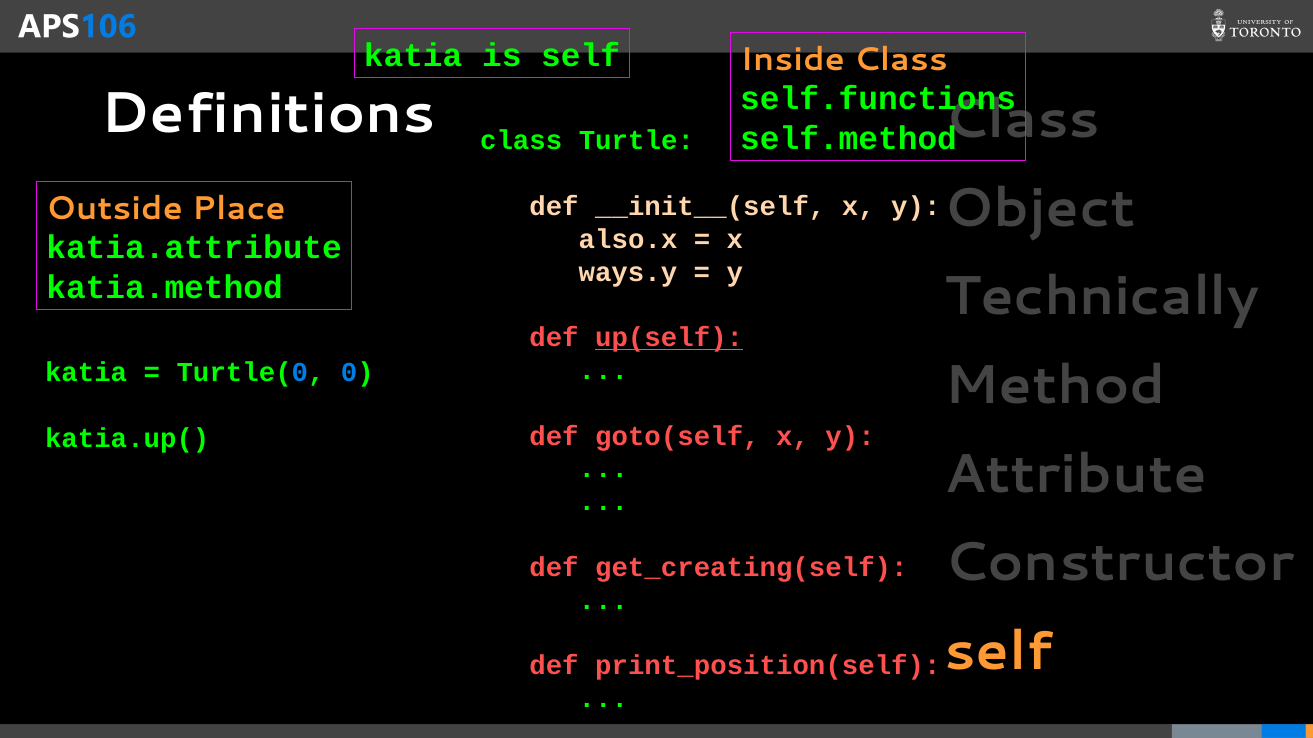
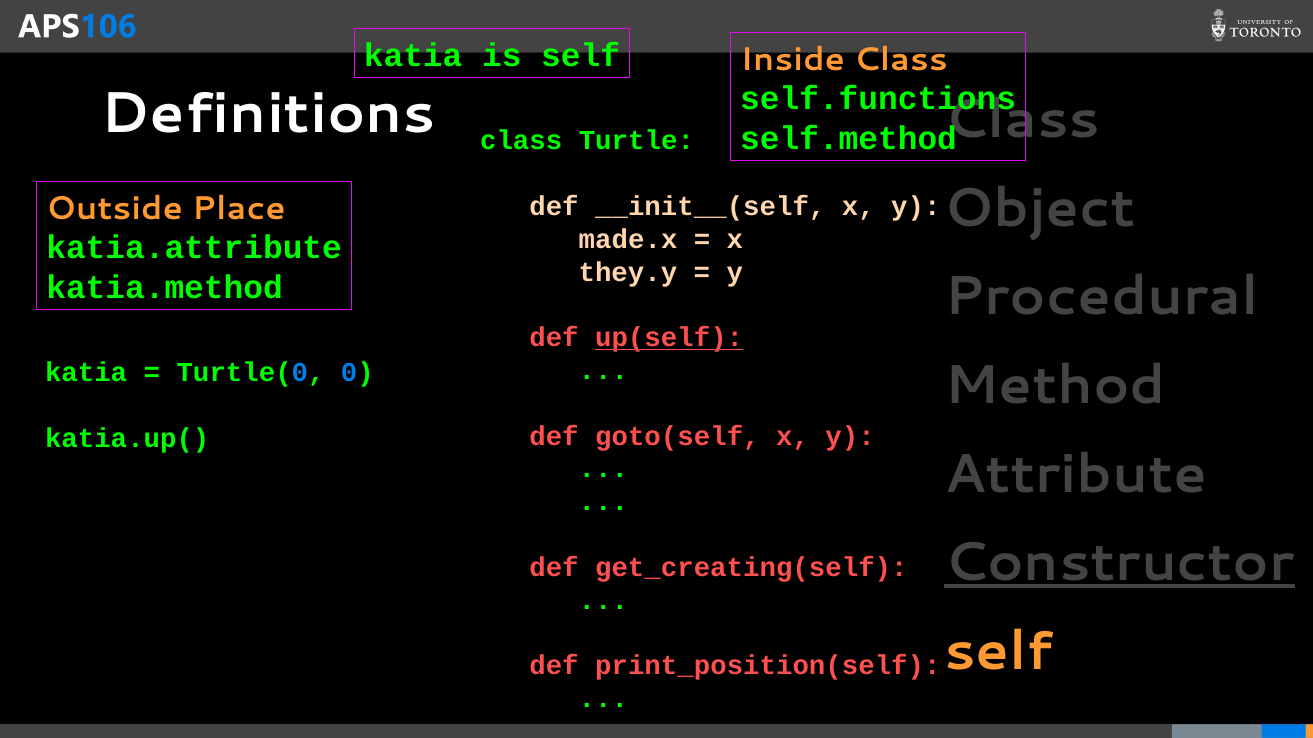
also.x: also.x -> made.x (628, 239)
ways.y: ways.y -> they.y (628, 272)
Technically: Technically -> Procedural (1101, 297)
Constructor underline: none -> present (1119, 563)
